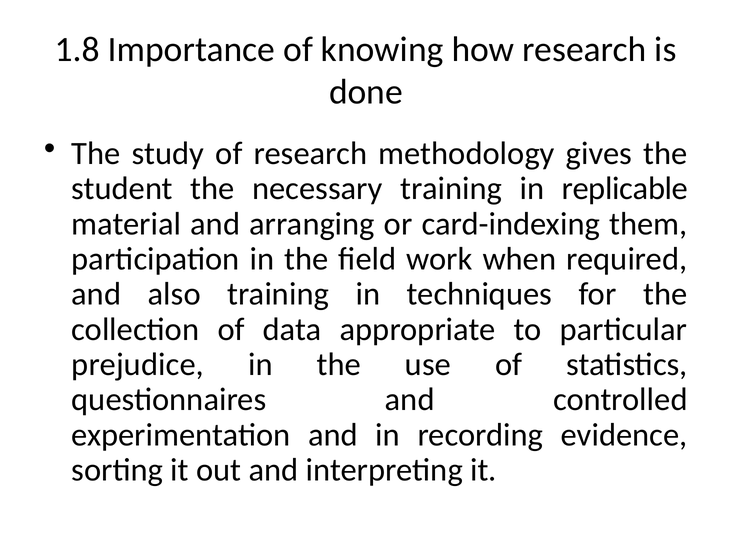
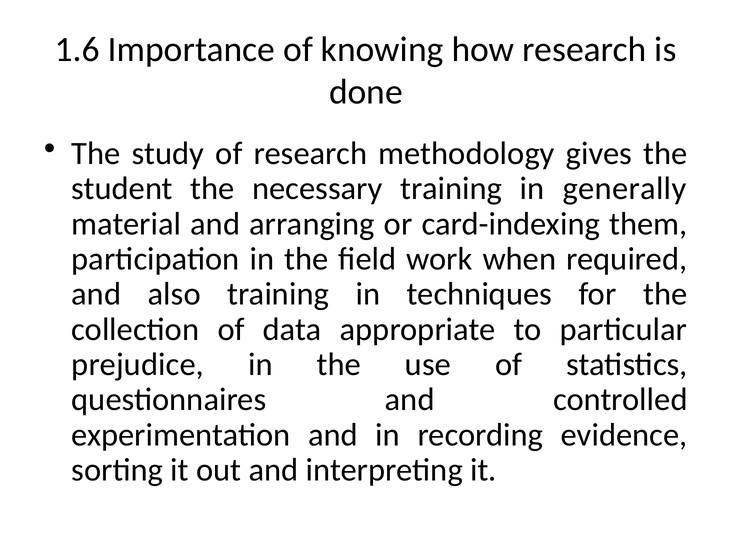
1.8: 1.8 -> 1.6 (77, 49)
replicable: replicable -> generally (625, 189)
